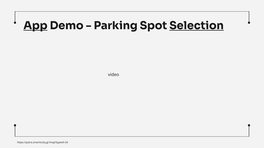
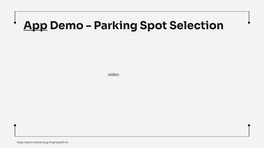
Selection underline: present -> none (197, 26)
